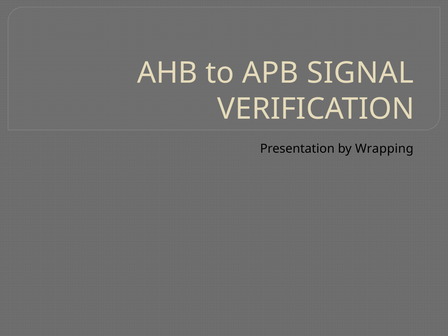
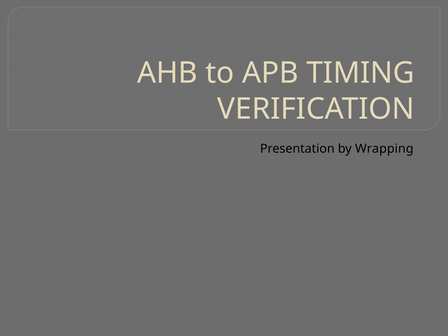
SIGNAL: SIGNAL -> TIMING (360, 73)
